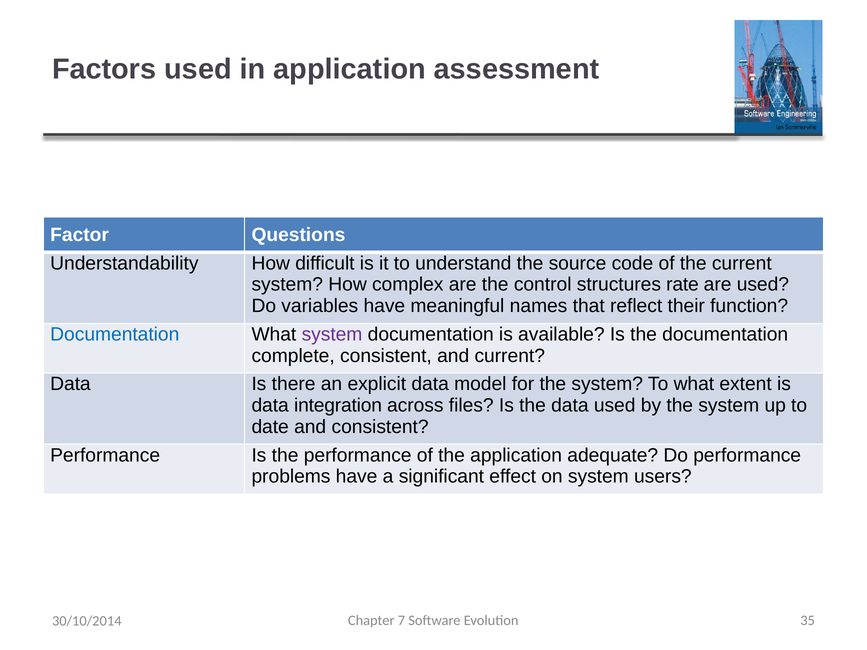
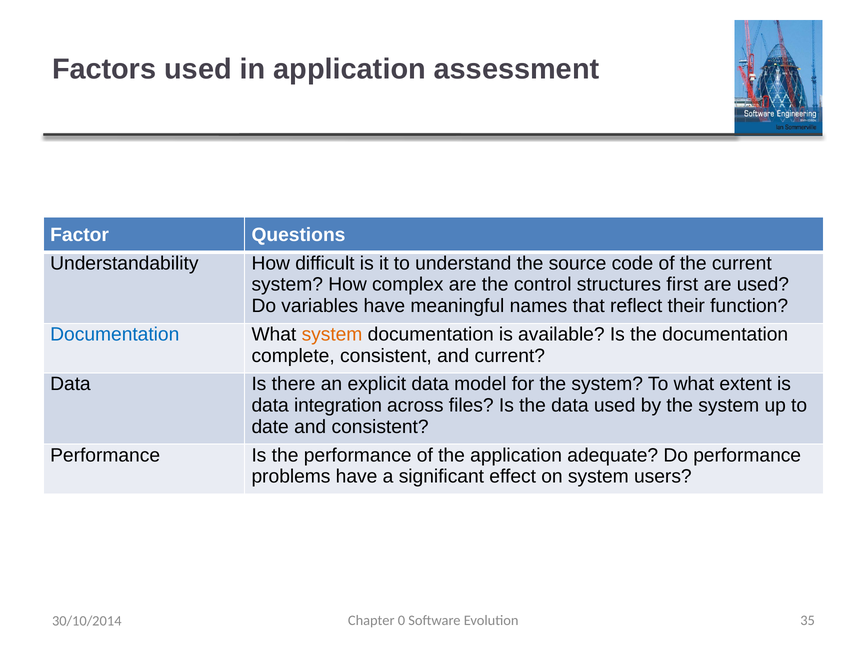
rate: rate -> first (682, 285)
system colour: purple -> orange (332, 334)
7: 7 -> 0 (401, 621)
